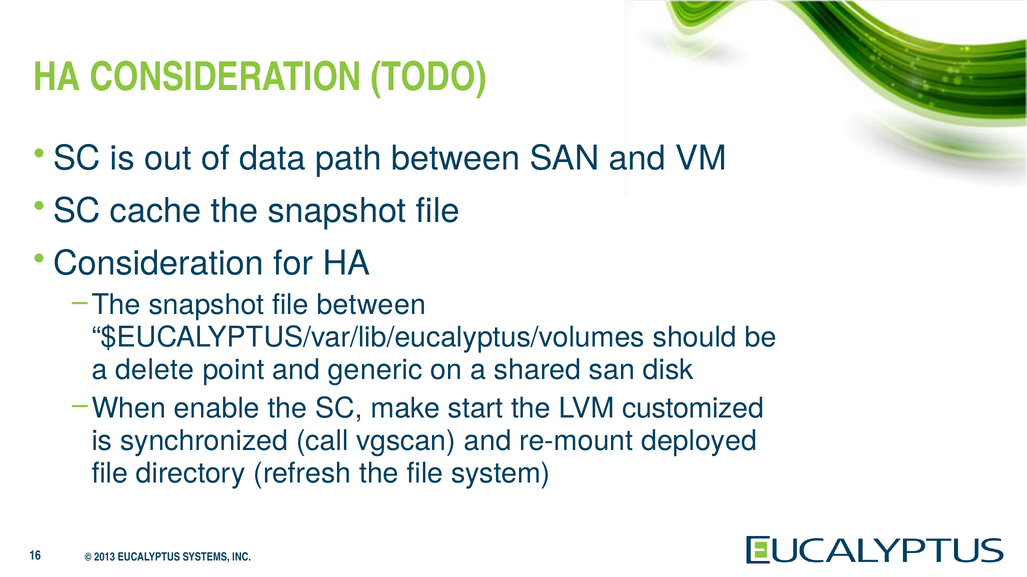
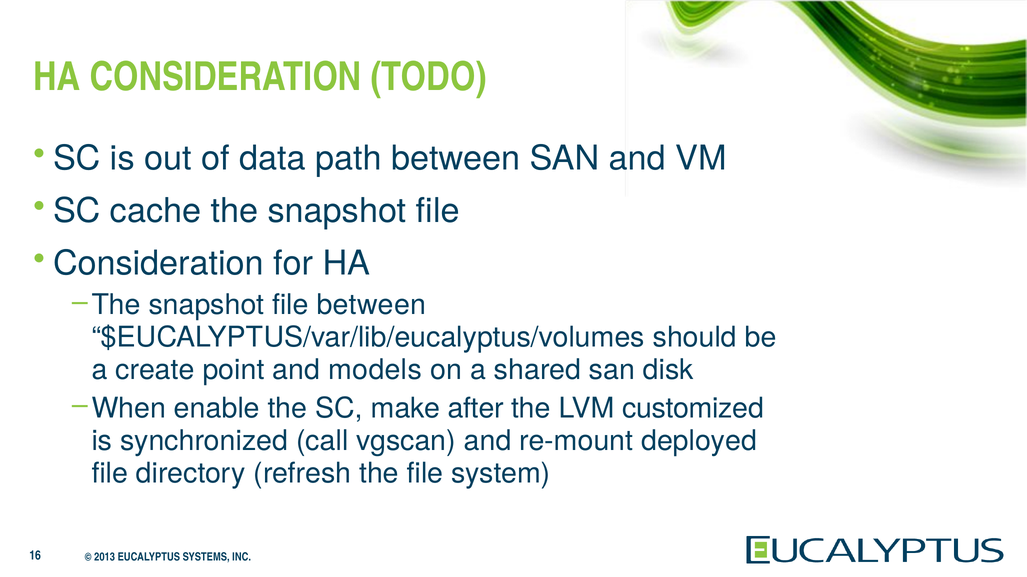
delete: delete -> create (155, 371)
generic: generic -> models (375, 371)
start: start -> after (476, 409)
